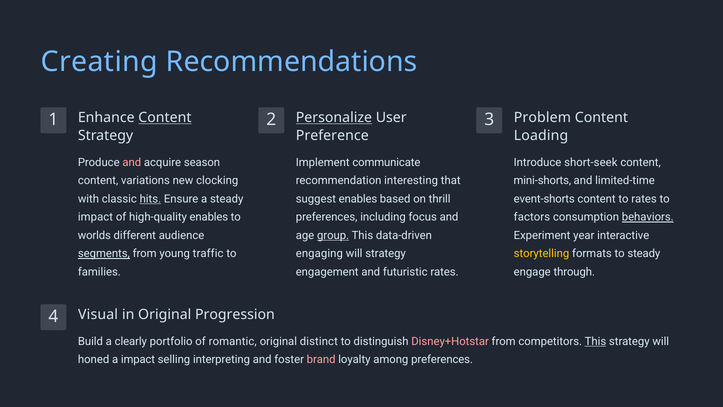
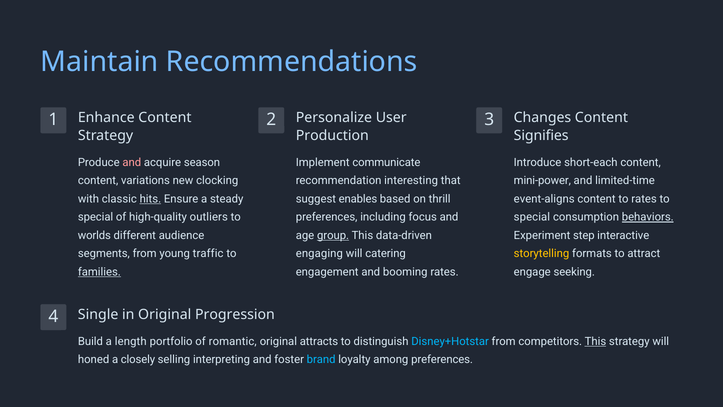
Creating: Creating -> Maintain (99, 62)
Content underline: present -> none (165, 118)
Personalize underline: present -> none (334, 118)
Problem: Problem -> Changes (542, 118)
Preference: Preference -> Production (332, 135)
Loading: Loading -> Signifies (541, 135)
short-seek: short-seek -> short-each (591, 162)
mini-shorts: mini-shorts -> mini-power (542, 181)
event-shorts: event-shorts -> event-aligns (544, 199)
impact: impact -> special (96, 217)
high-quality enables: enables -> outliers (209, 217)
factors: factors -> special (532, 217)
year: year -> step (584, 235)
segments underline: present -> none (104, 253)
will strategy: strategy -> catering (386, 253)
to steady: steady -> attract (644, 253)
families underline: none -> present (99, 272)
futuristic: futuristic -> booming (405, 272)
through: through -> seeking (574, 272)
Visual: Visual -> Single (98, 314)
clearly: clearly -> length (131, 341)
distinct: distinct -> attracts (319, 341)
Disney+Hotstar colour: pink -> light blue (450, 341)
a impact: impact -> closely (138, 359)
brand colour: pink -> light blue (321, 359)
